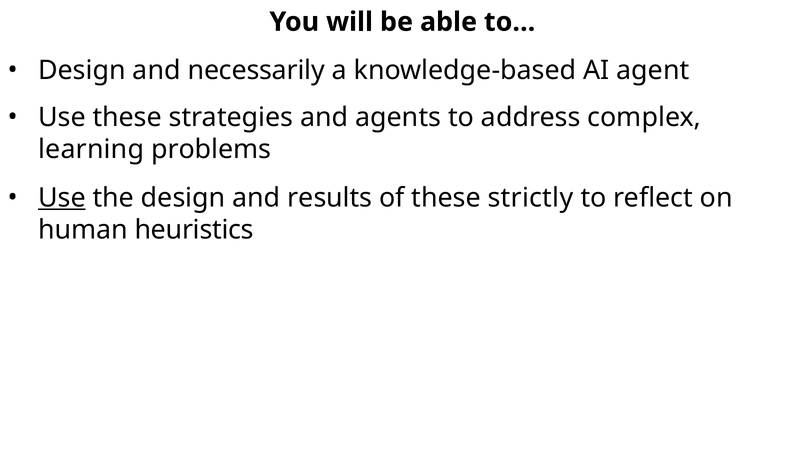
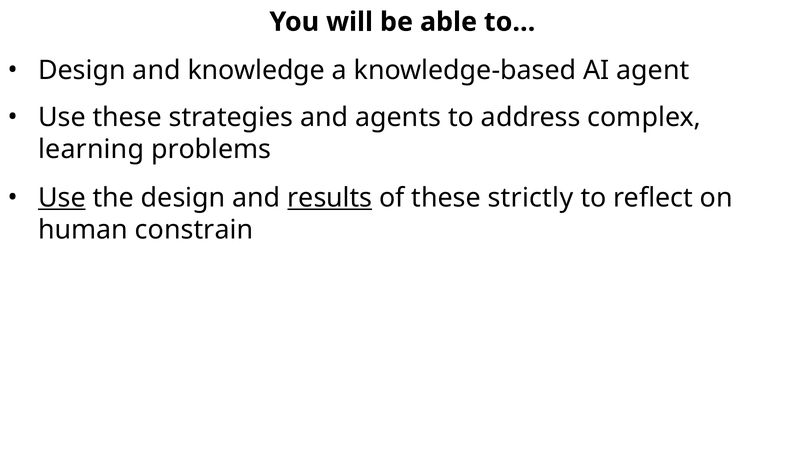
necessarily: necessarily -> knowledge (256, 70)
results underline: none -> present (330, 198)
heuristics: heuristics -> constrain (194, 230)
